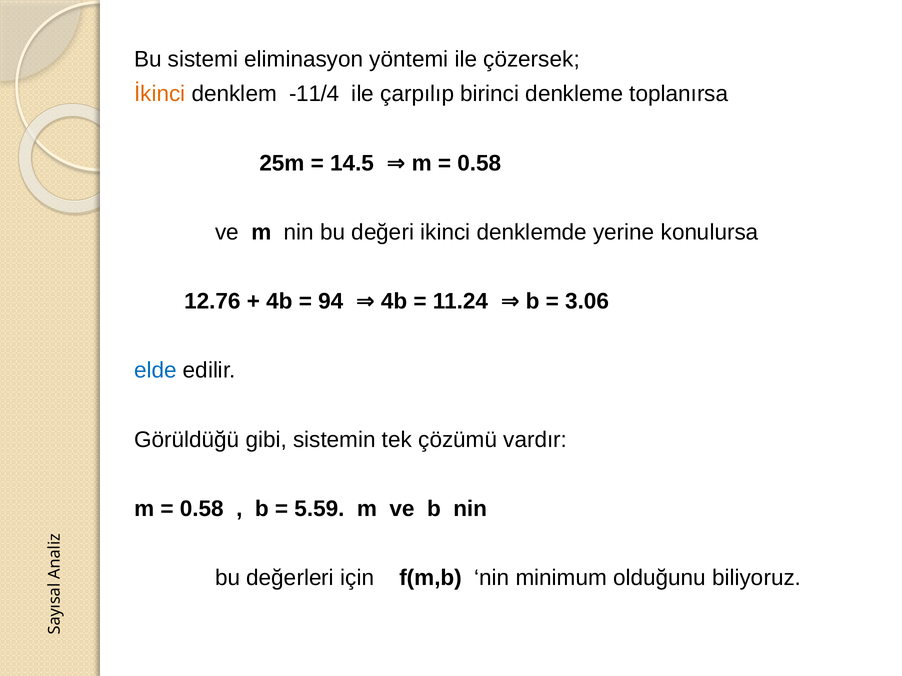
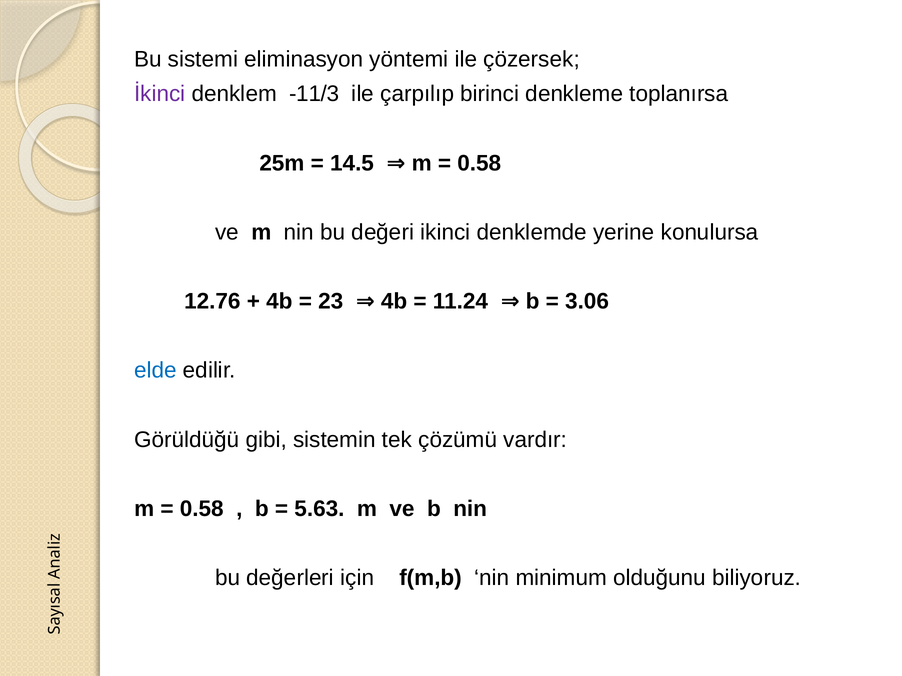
İkinci colour: orange -> purple (160, 94)
-11/4: -11/4 -> -11/3 (314, 94)
94: 94 -> 23 (331, 302)
5.59: 5.59 -> 5.63 (319, 509)
